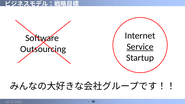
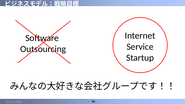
Service underline: present -> none (140, 47)
